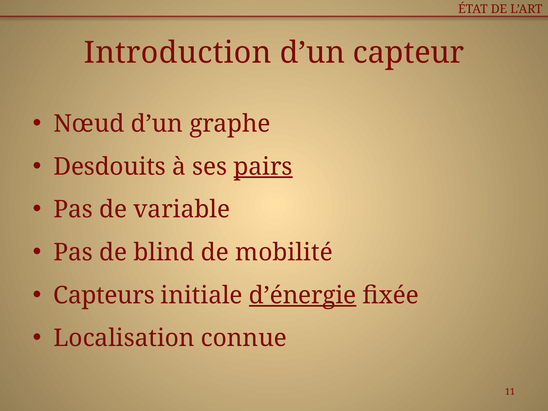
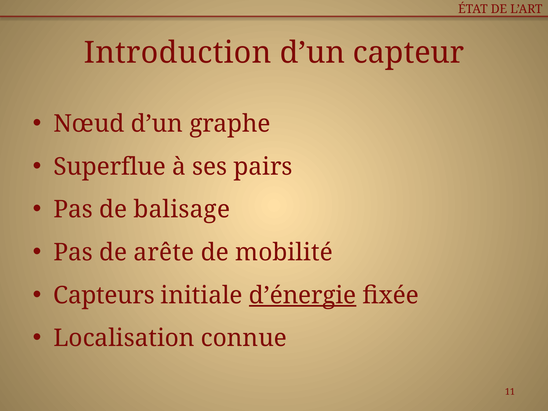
Desdouits: Desdouits -> Superflue (110, 167)
pairs underline: present -> none (263, 167)
variable: variable -> balisage (182, 210)
blind: blind -> arête (164, 252)
